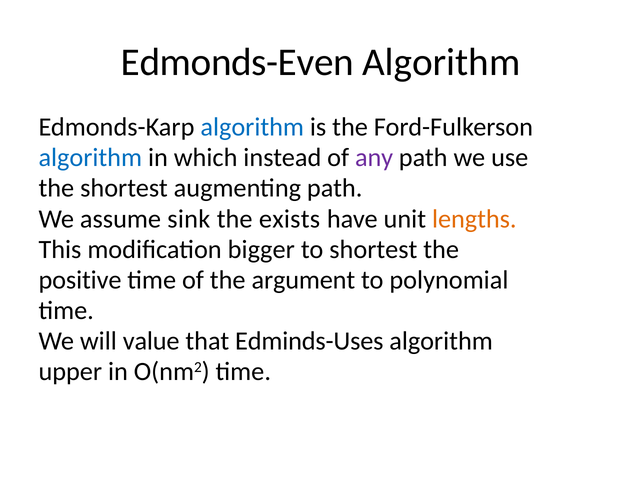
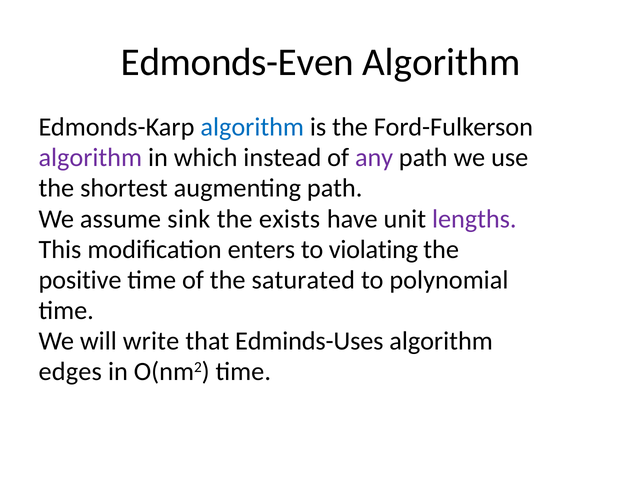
algorithm colour: blue -> purple (90, 158)
lengths colour: orange -> purple (474, 219)
bigger: bigger -> enters (261, 249)
to shortest: shortest -> violating (373, 249)
argument: argument -> saturated (303, 280)
value: value -> write (151, 341)
upper: upper -> edges (70, 371)
